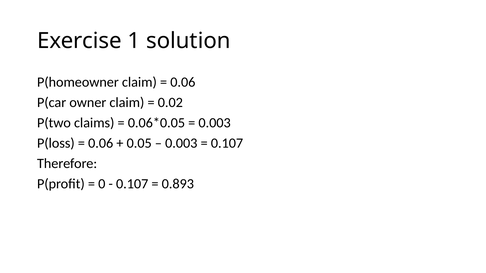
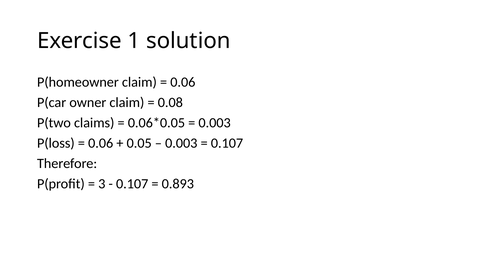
0.02: 0.02 -> 0.08 (170, 103)
0: 0 -> 3 (102, 184)
